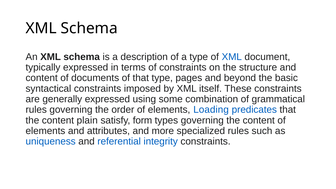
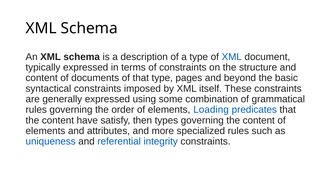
plain: plain -> have (87, 120)
form: form -> then (142, 120)
